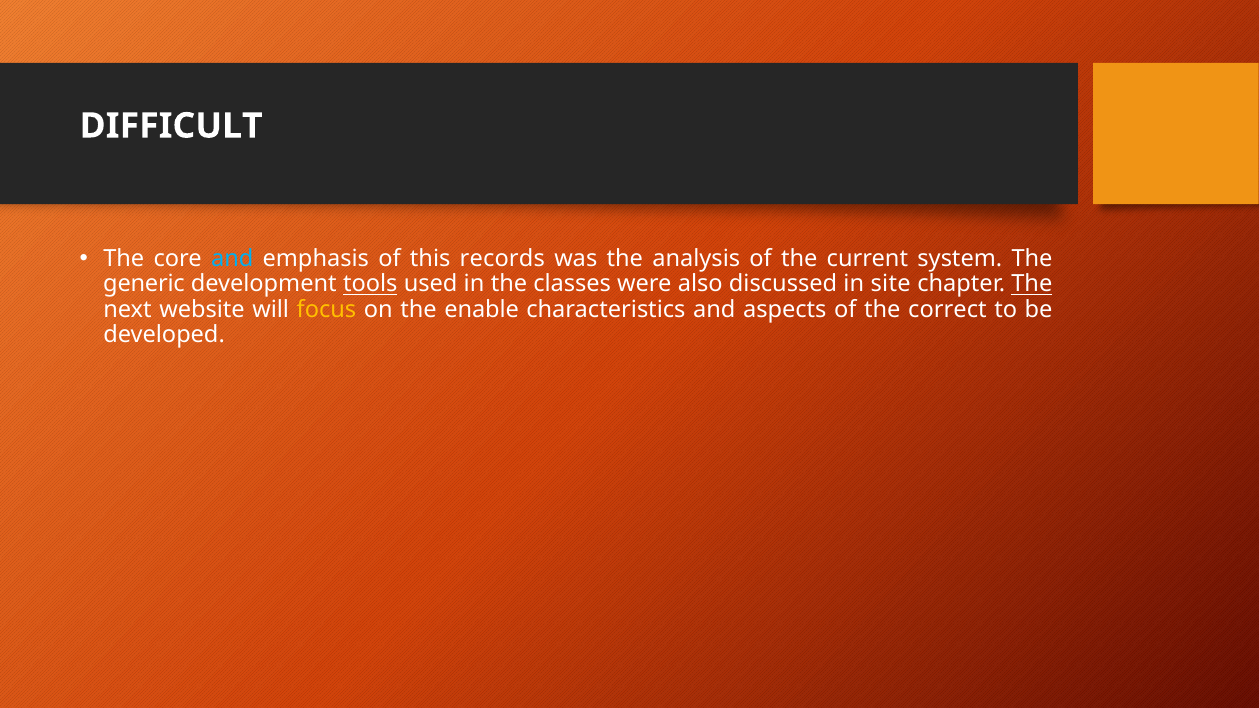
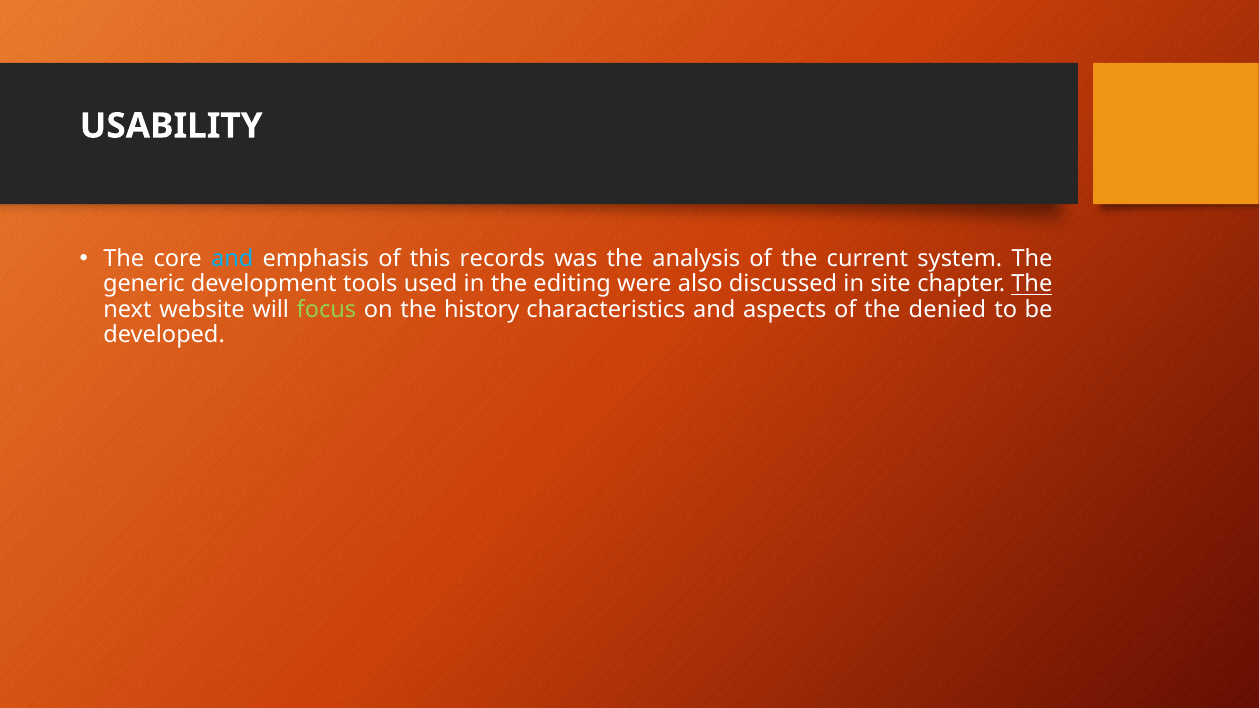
DIFFICULT: DIFFICULT -> USABILITY (171, 126)
tools underline: present -> none (370, 284)
classes: classes -> editing (572, 284)
focus colour: yellow -> light green (326, 310)
enable: enable -> history (482, 310)
correct: correct -> denied (947, 310)
